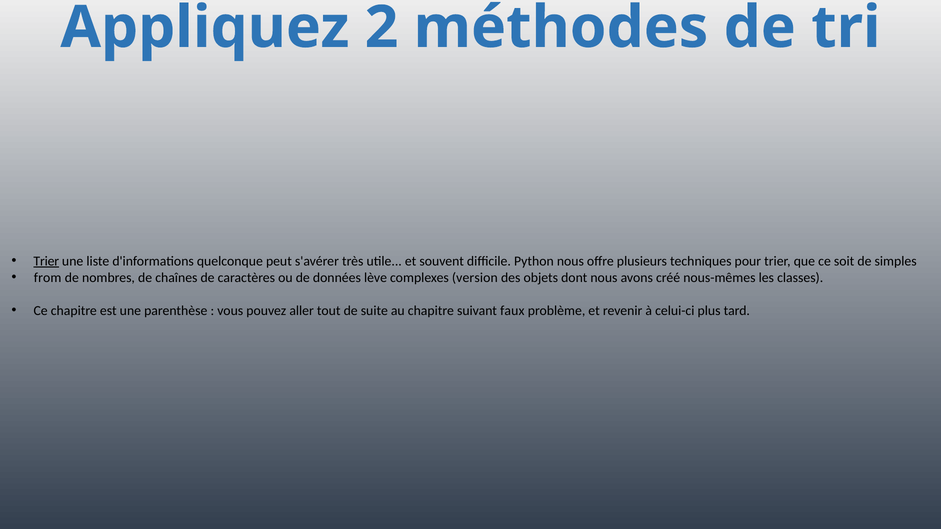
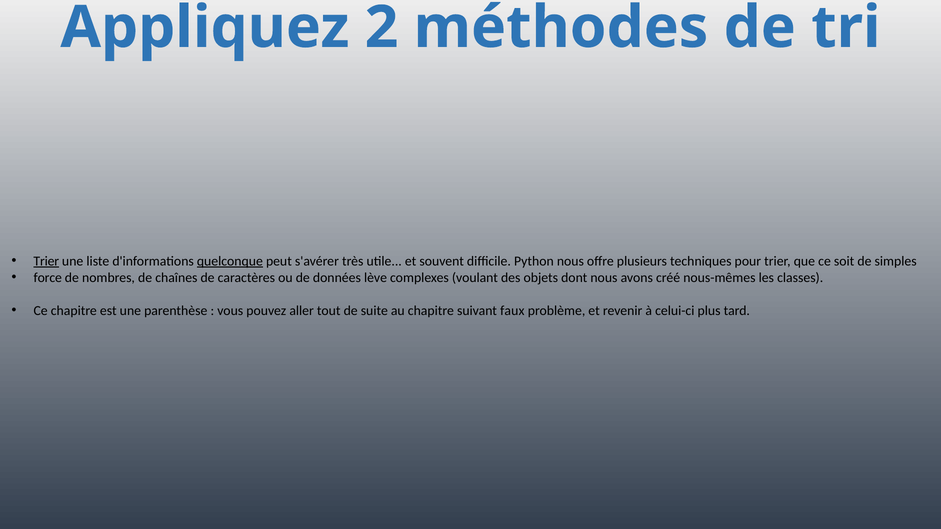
quelconque underline: none -> present (230, 261)
from: from -> force (48, 278)
version: version -> voulant (475, 278)
